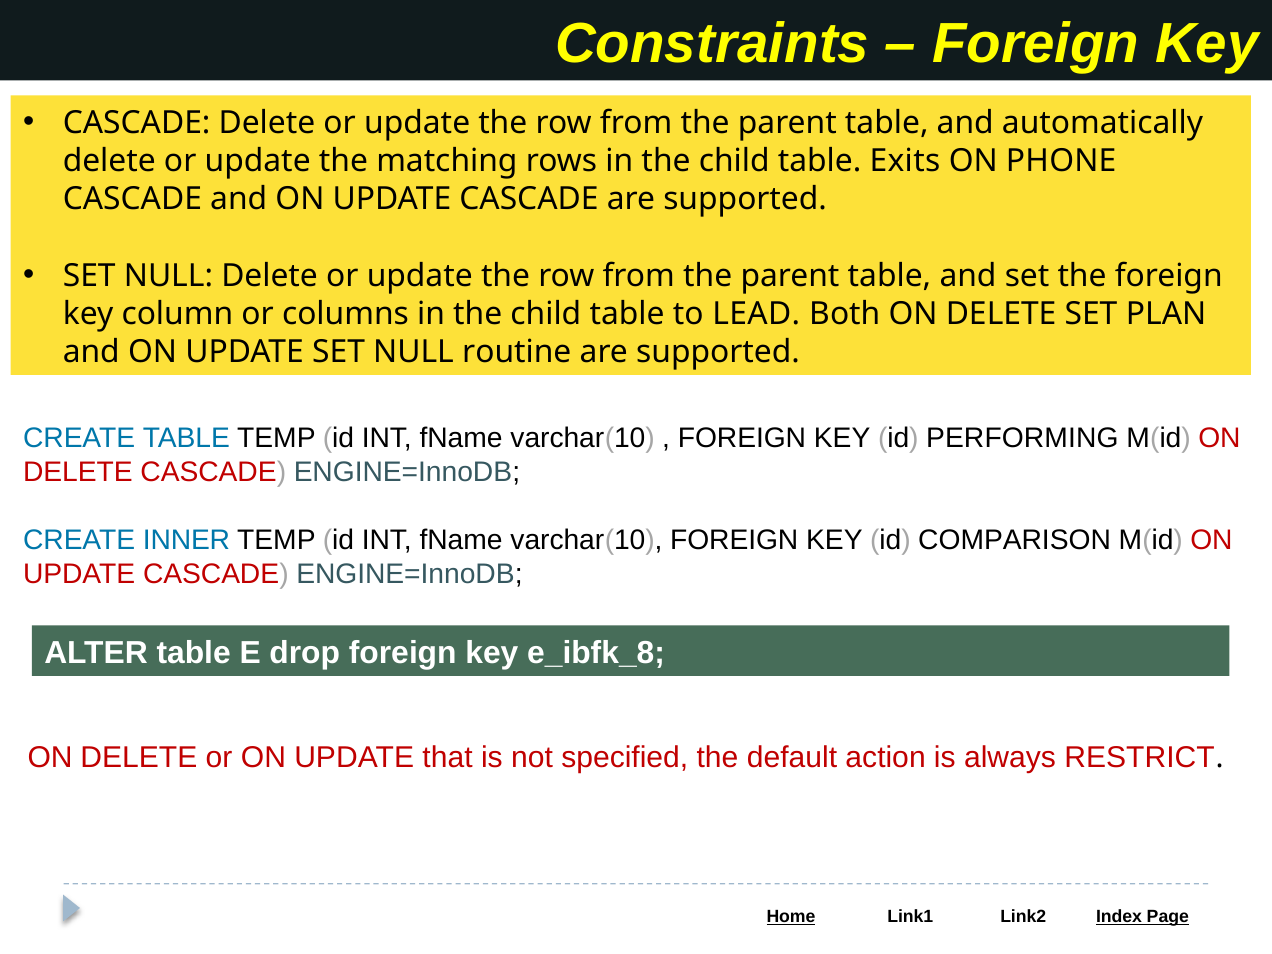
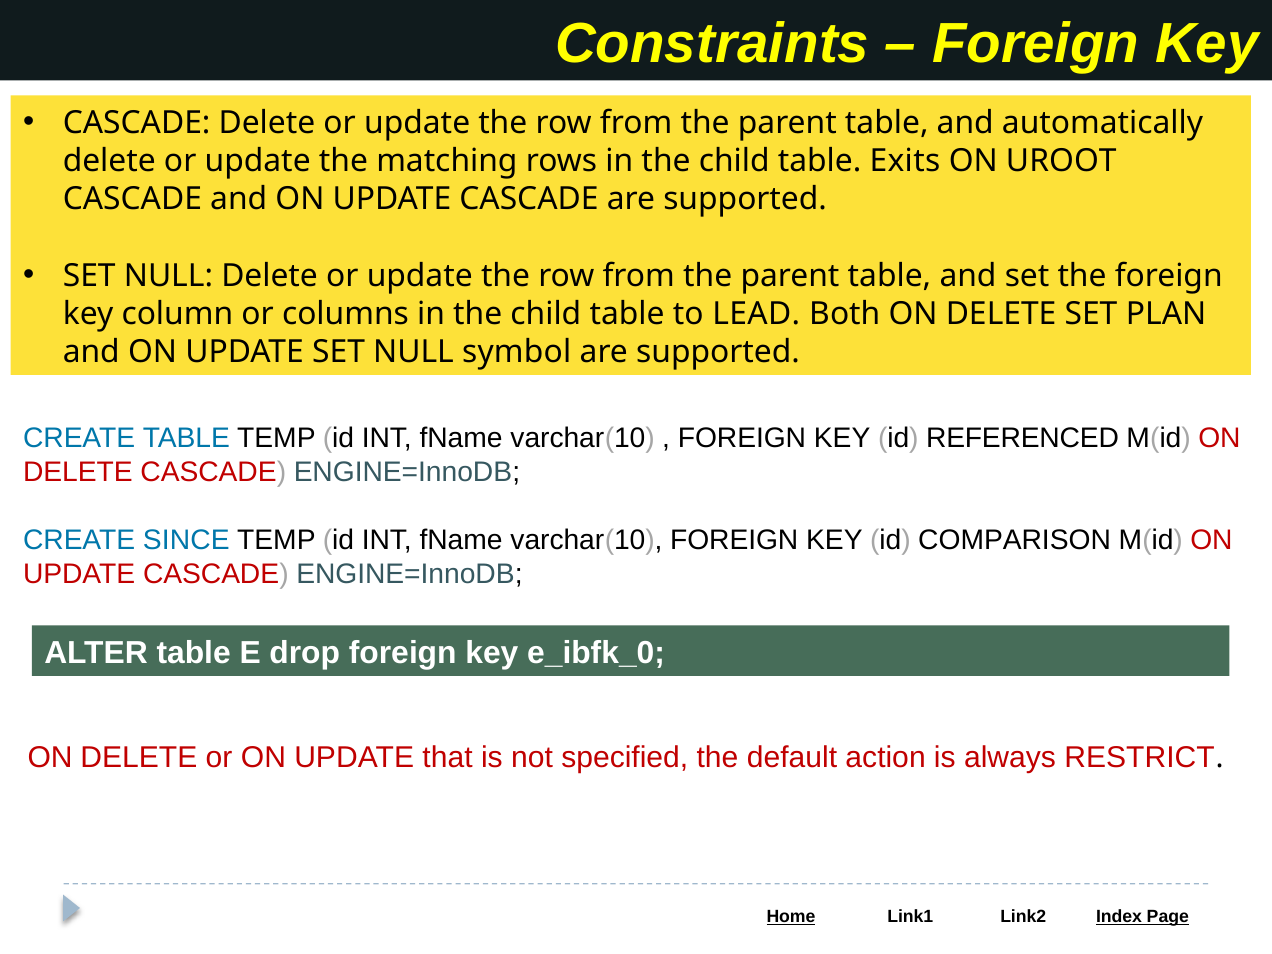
PHONE: PHONE -> UROOT (1061, 161)
routine: routine -> symbol (517, 352)
PERFORMING: PERFORMING -> REFERENCED (1023, 439)
INNER: INNER -> SINCE (186, 540)
e_ibfk_8: e_ibfk_8 -> e_ibfk_0 (596, 653)
